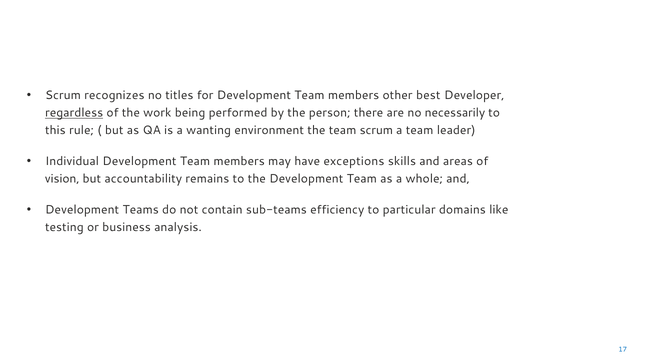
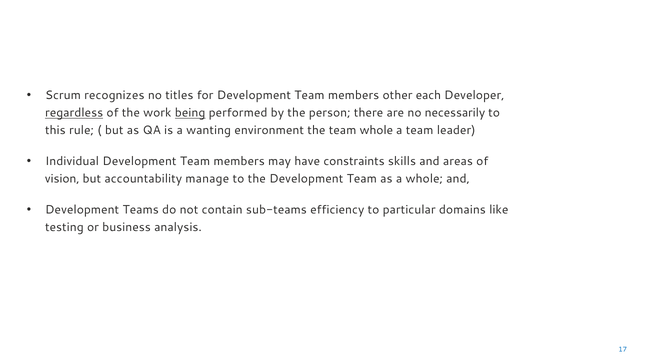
best: best -> each (428, 95)
being underline: none -> present (190, 113)
team scrum: scrum -> whole (376, 130)
exceptions: exceptions -> constraints (354, 161)
remains: remains -> manage (207, 179)
